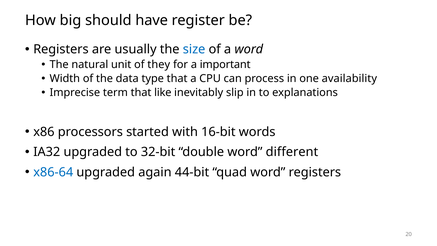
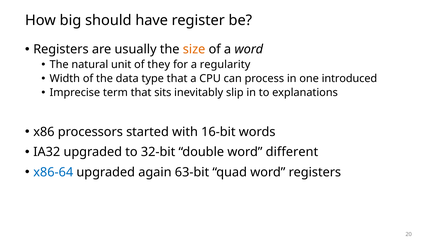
size colour: blue -> orange (194, 49)
important: important -> regularity (225, 64)
availability: availability -> introduced (349, 79)
like: like -> sits (163, 93)
44-bit: 44-bit -> 63-bit (192, 172)
